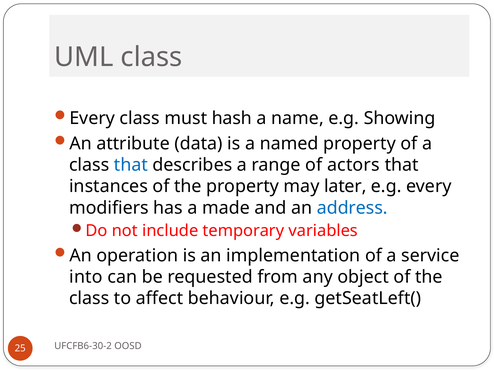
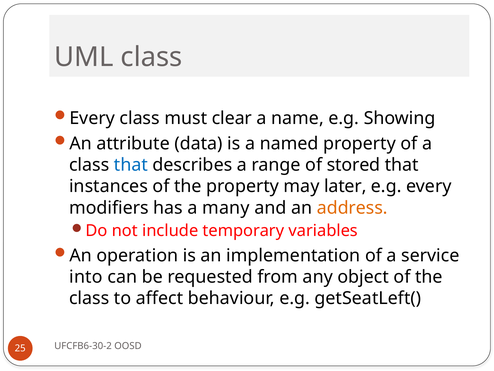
hash: hash -> clear (232, 118)
actors: actors -> stored (354, 165)
made: made -> many (226, 208)
address colour: blue -> orange (352, 208)
